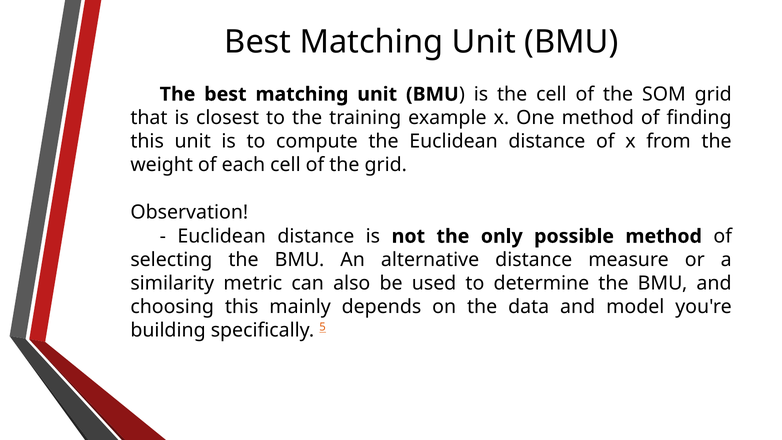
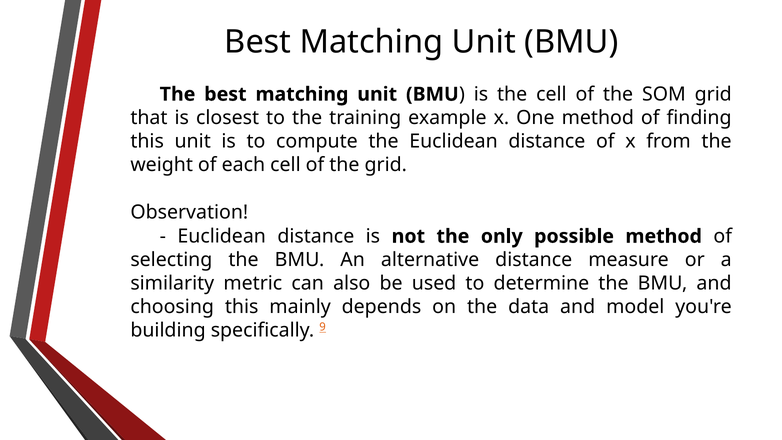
5: 5 -> 9 (323, 327)
